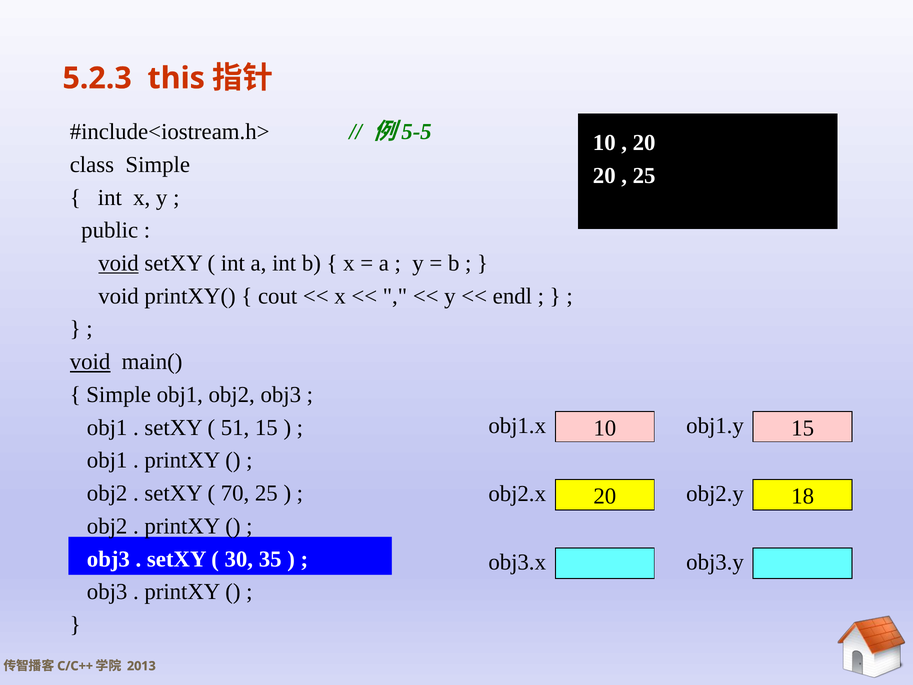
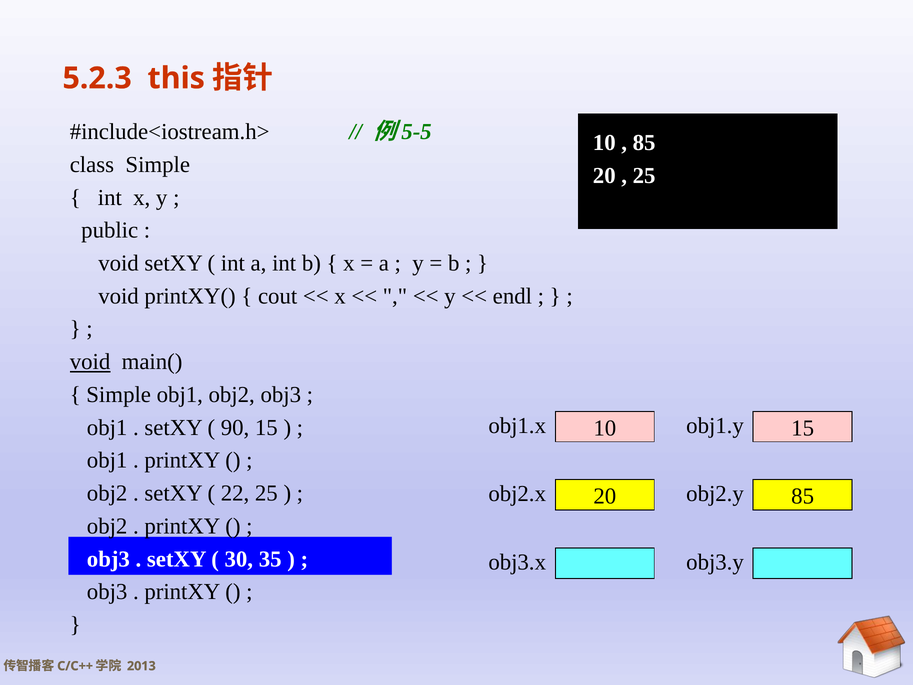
20: 20 -> 85 (644, 143)
void underline: present -> none (119, 263)
51: 51 -> 90 (235, 427)
70: 70 -> 22 (235, 493)
20 18: 18 -> 85 (803, 496)
